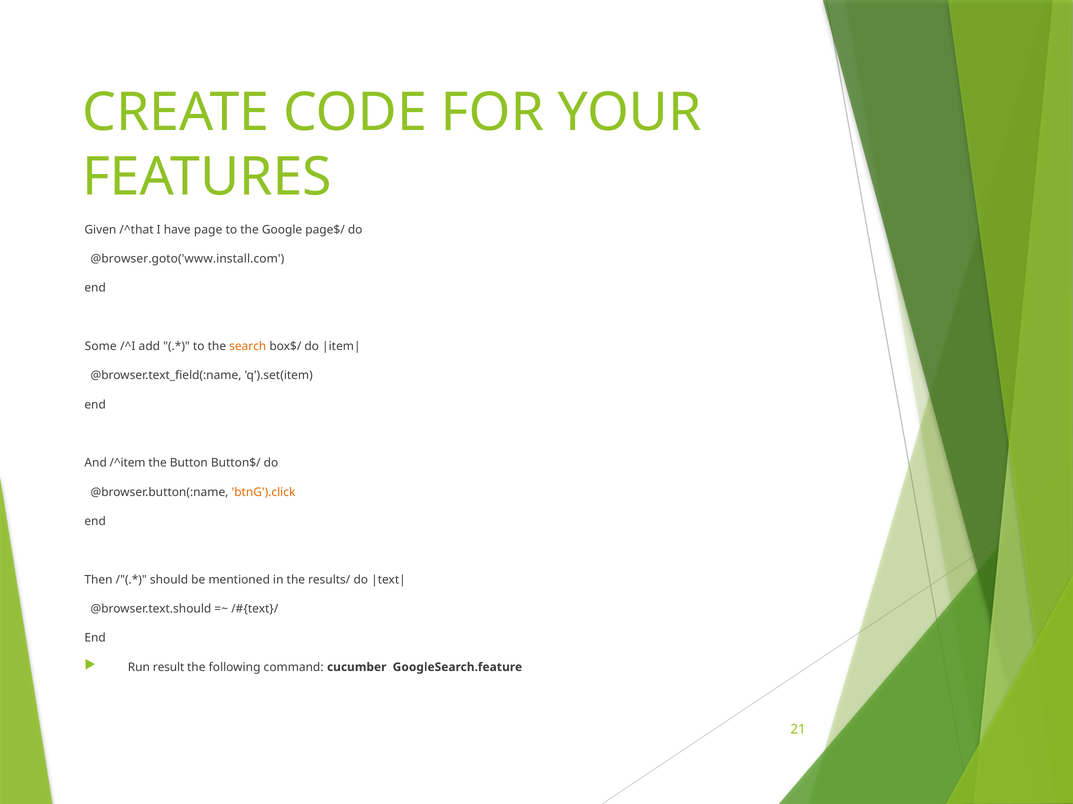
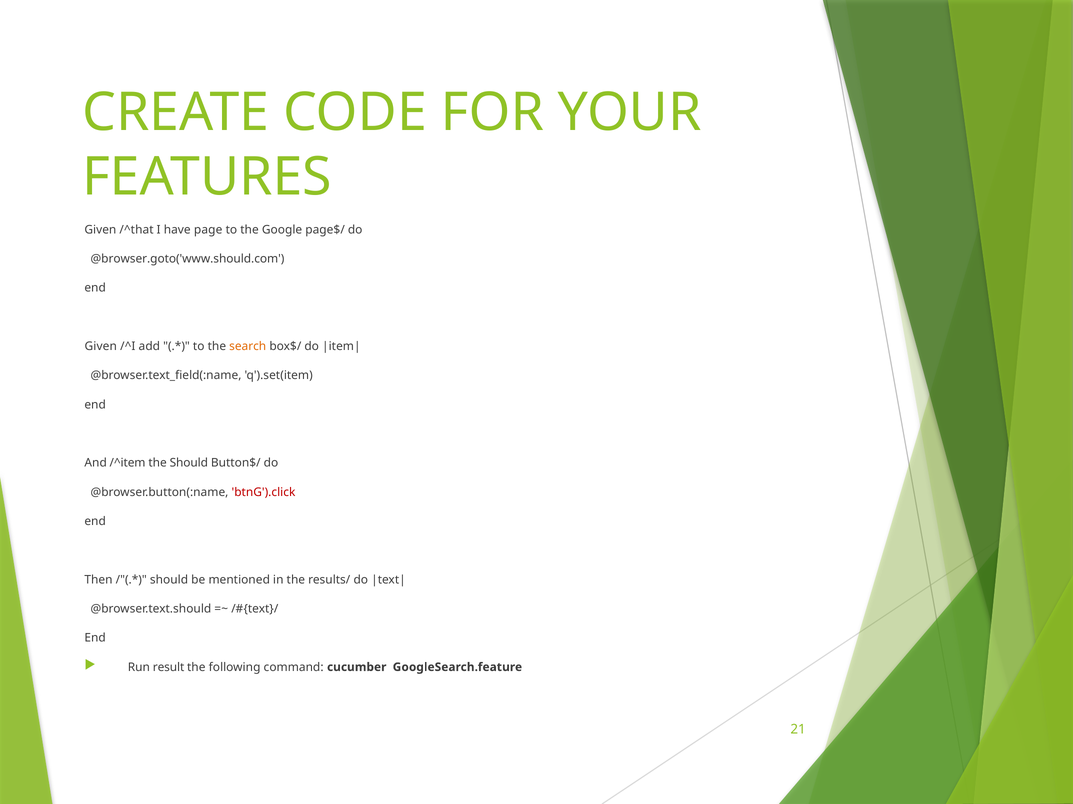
@browser.goto('www.install.com: @browser.goto('www.install.com -> @browser.goto('www.should.com (187, 259)
Some: Some -> Given (101, 347)
the Button: Button -> Should (189, 463)
btnG').click colour: orange -> red (263, 493)
